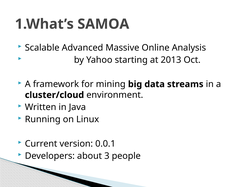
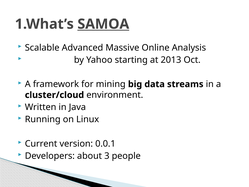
SAMOA underline: none -> present (103, 24)
